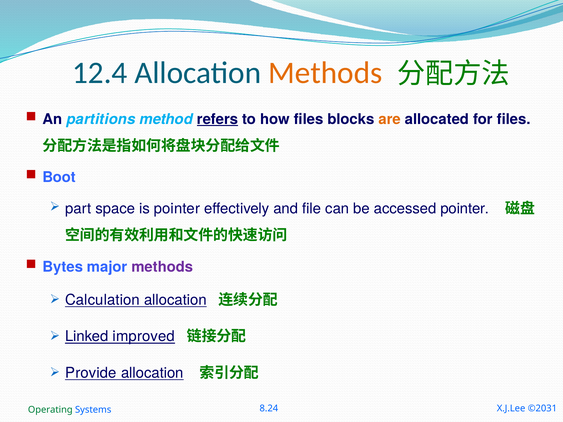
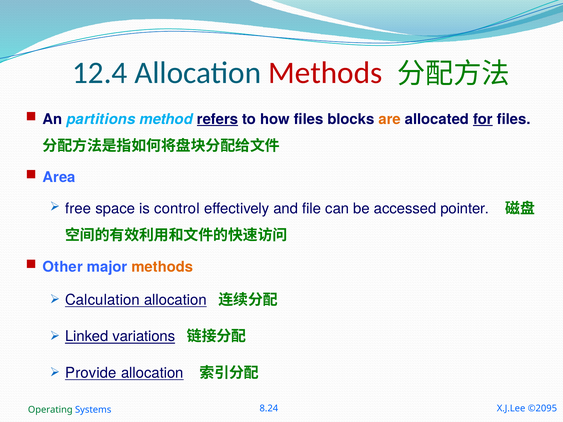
Methods colour: orange -> red (325, 73)
for underline: none -> present (483, 119)
Boot: Boot -> Area (59, 177)
part: part -> free (78, 209)
is pointer: pointer -> control (177, 209)
Bytes: Bytes -> Other (63, 267)
methods colour: purple -> orange (162, 267)
improved: improved -> variations (144, 337)
©2031: ©2031 -> ©2095 (542, 409)
